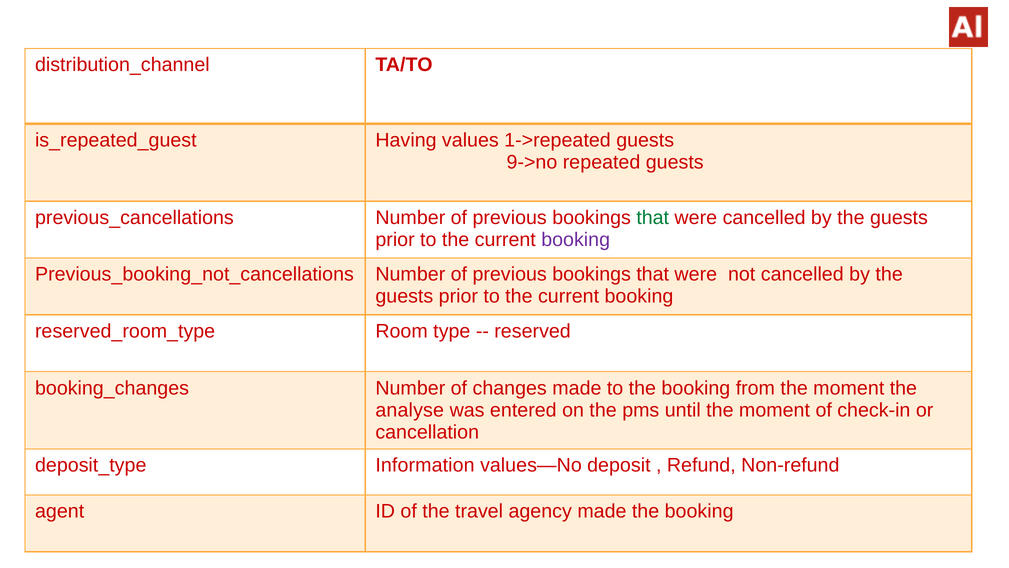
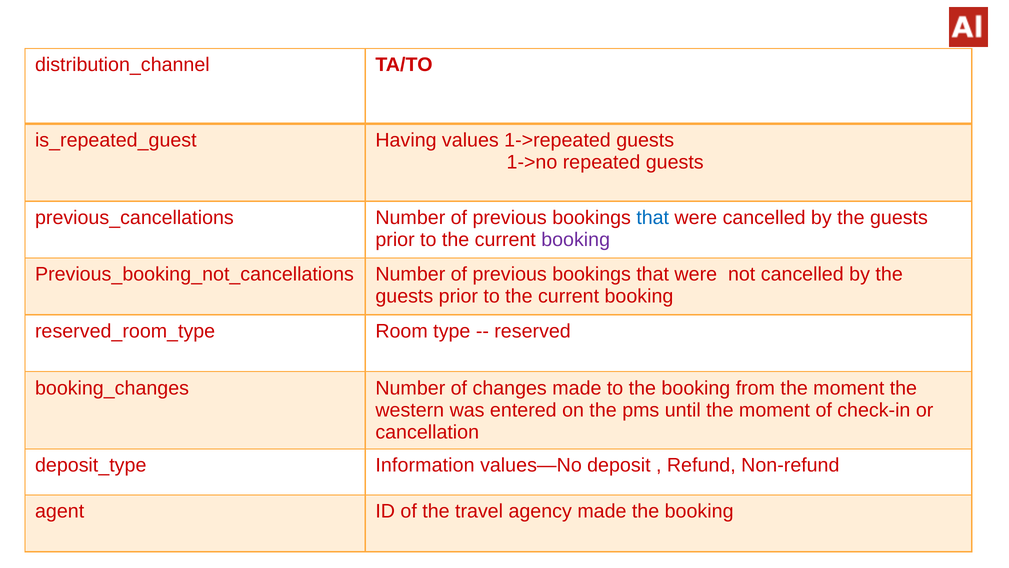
9->no: 9->no -> 1->no (532, 162)
that colour: green -> blue (653, 217)
analyse: analyse -> western (410, 410)
